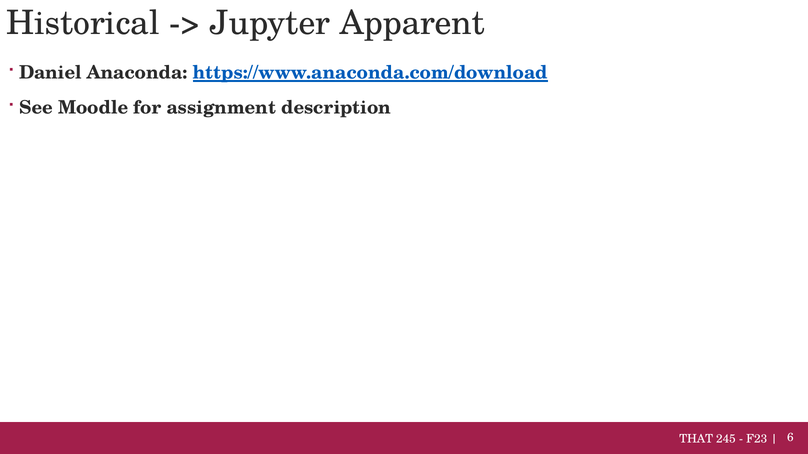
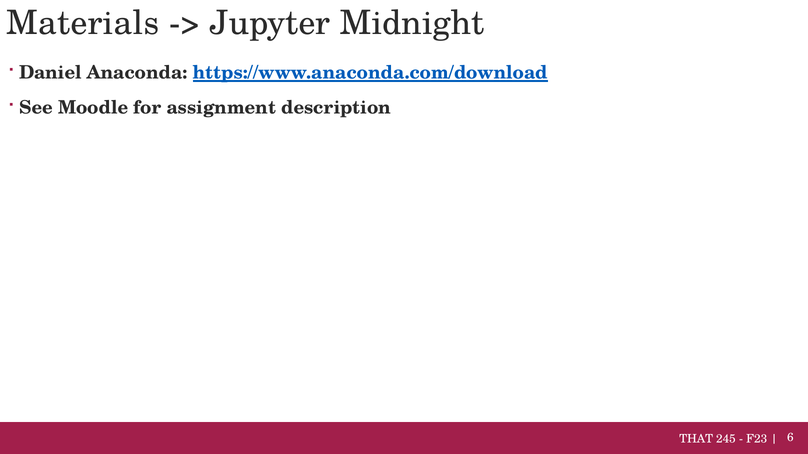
Historical: Historical -> Materials (83, 23)
Apparent: Apparent -> Midnight (412, 23)
